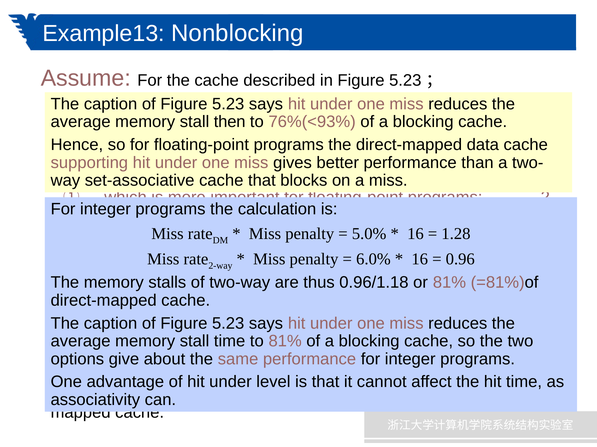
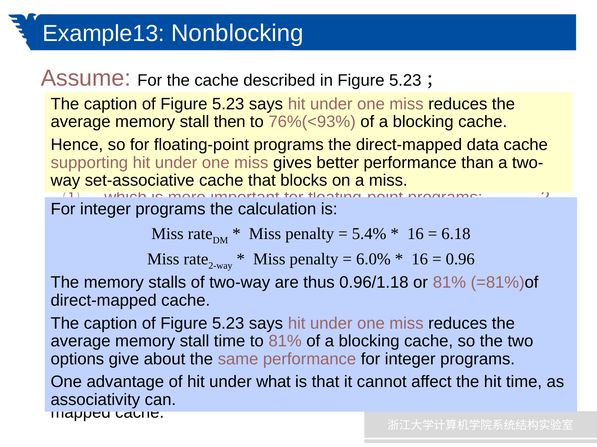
5.0%: 5.0% -> 5.4% (369, 234)
1.28: 1.28 -> 6.18 (456, 234)
under level: level -> what (273, 382)
